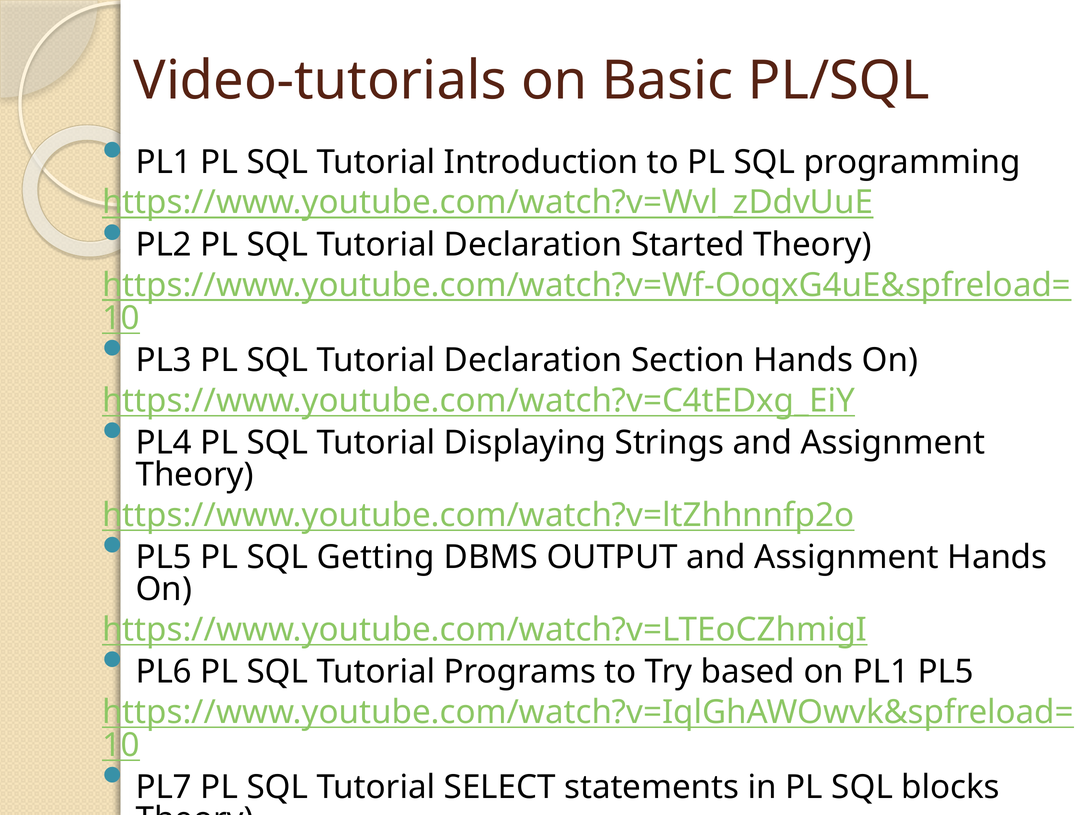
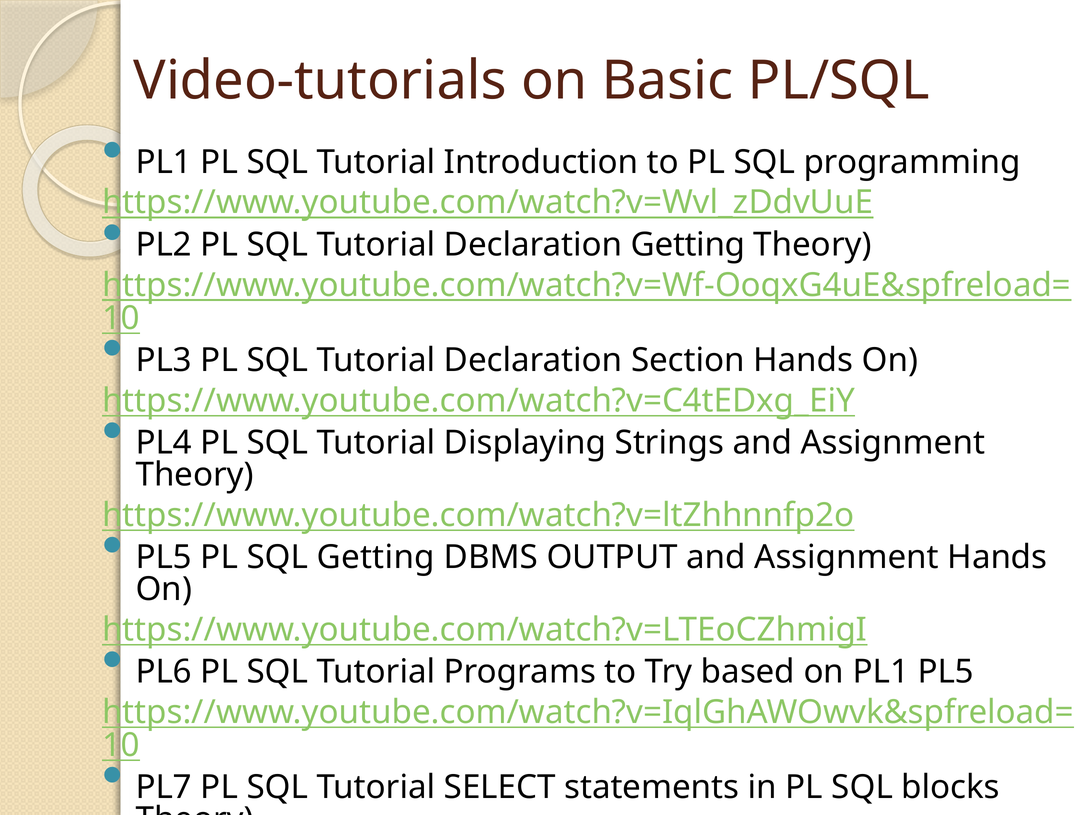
Declaration Started: Started -> Getting (688, 245)
